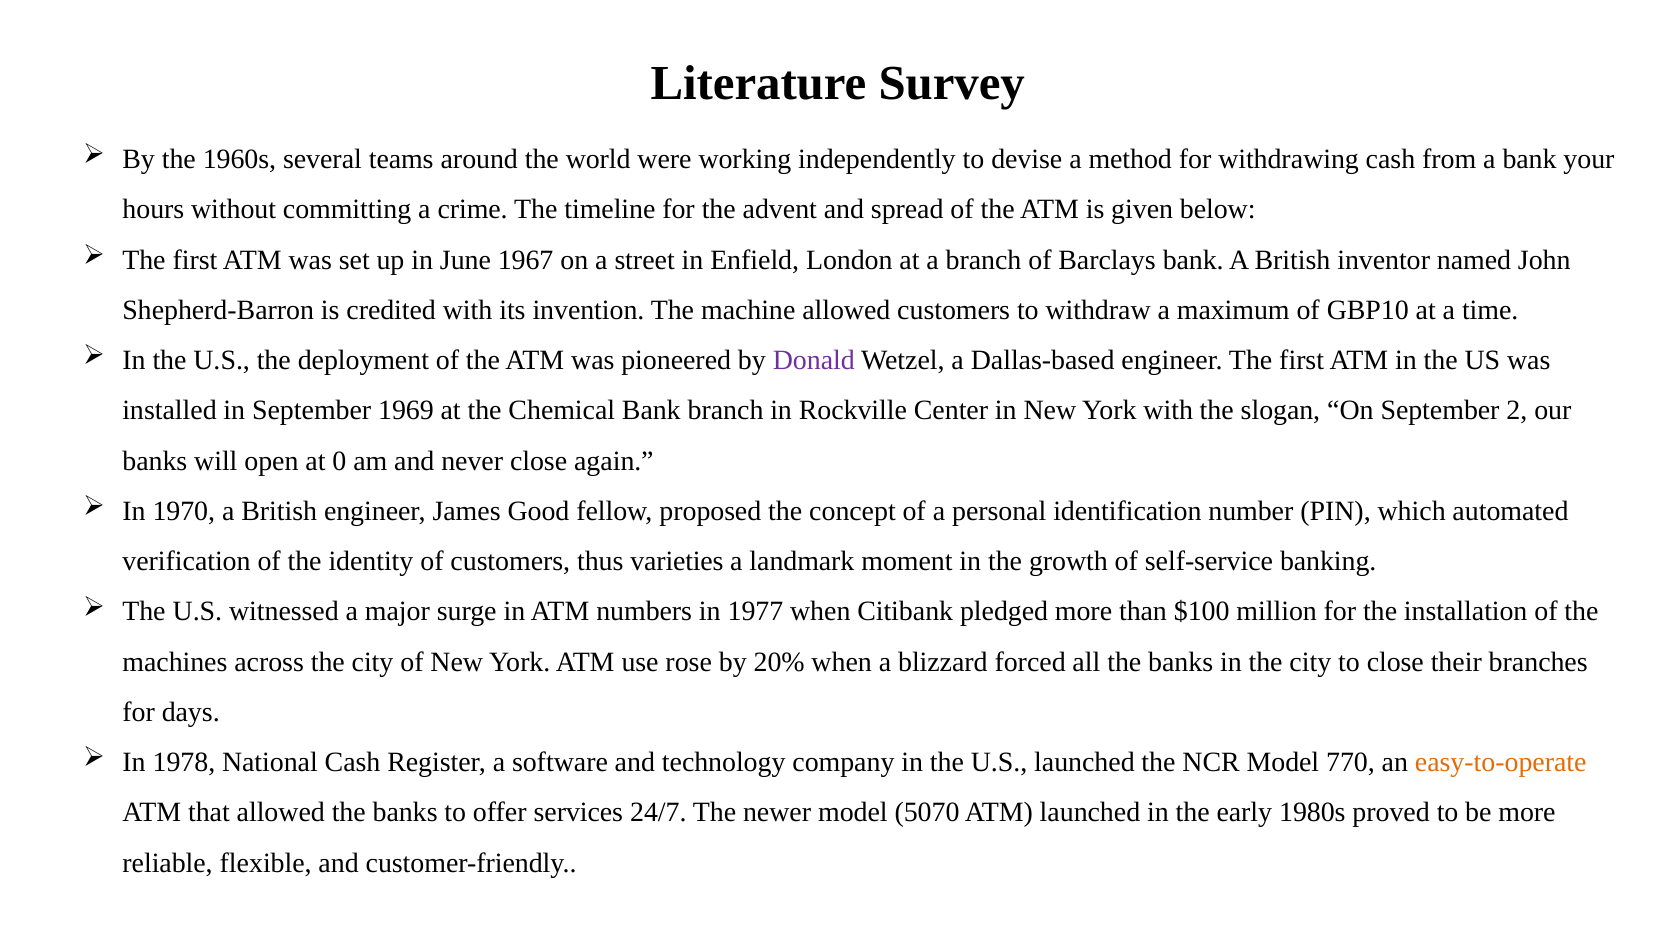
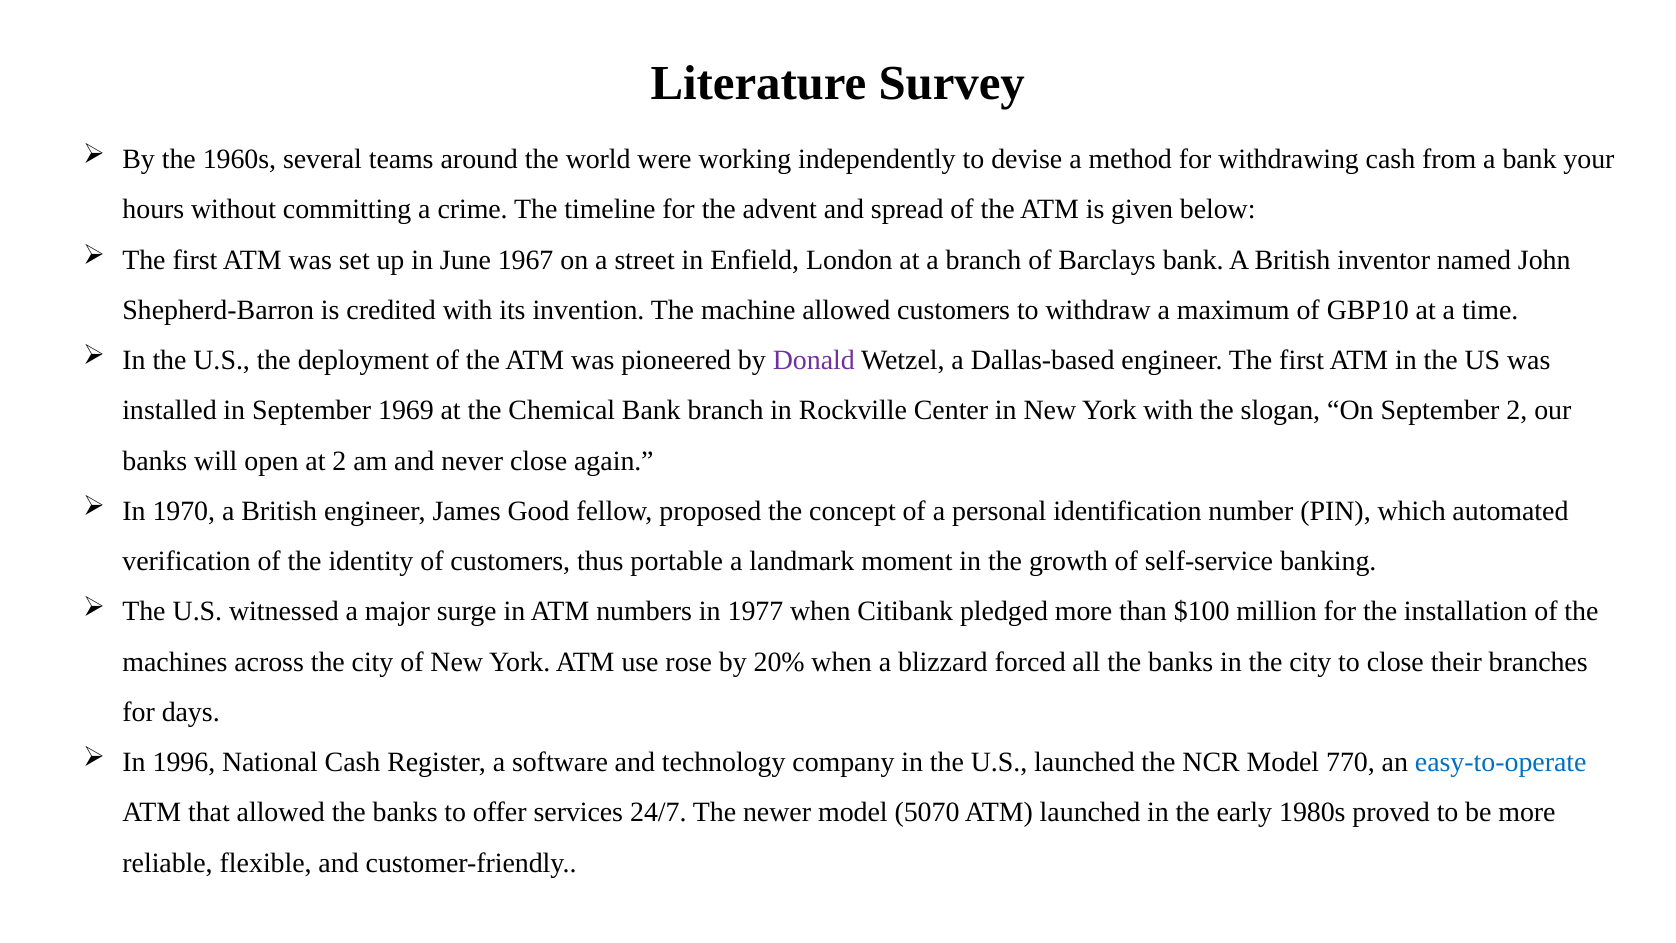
at 0: 0 -> 2 (339, 461)
varieties: varieties -> portable (677, 561)
1978: 1978 -> 1996 (184, 762)
easy-to-operate colour: orange -> blue (1501, 762)
